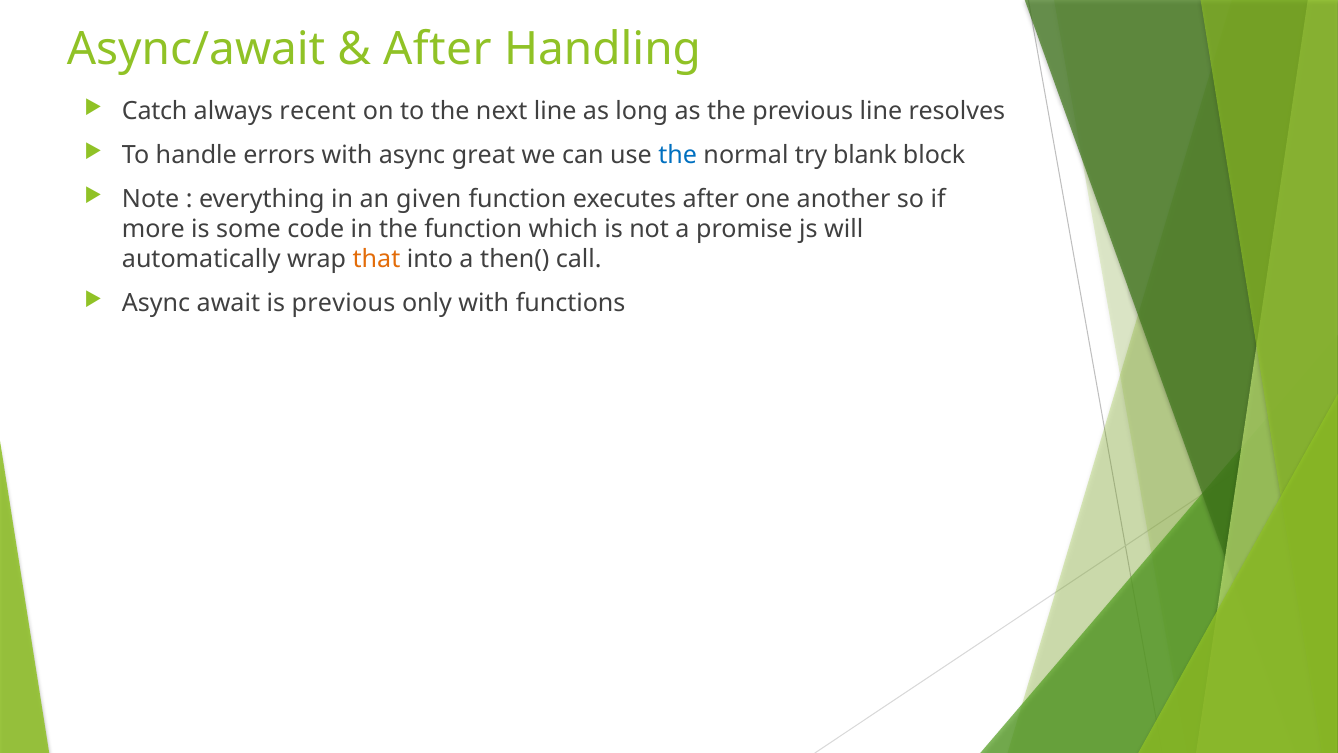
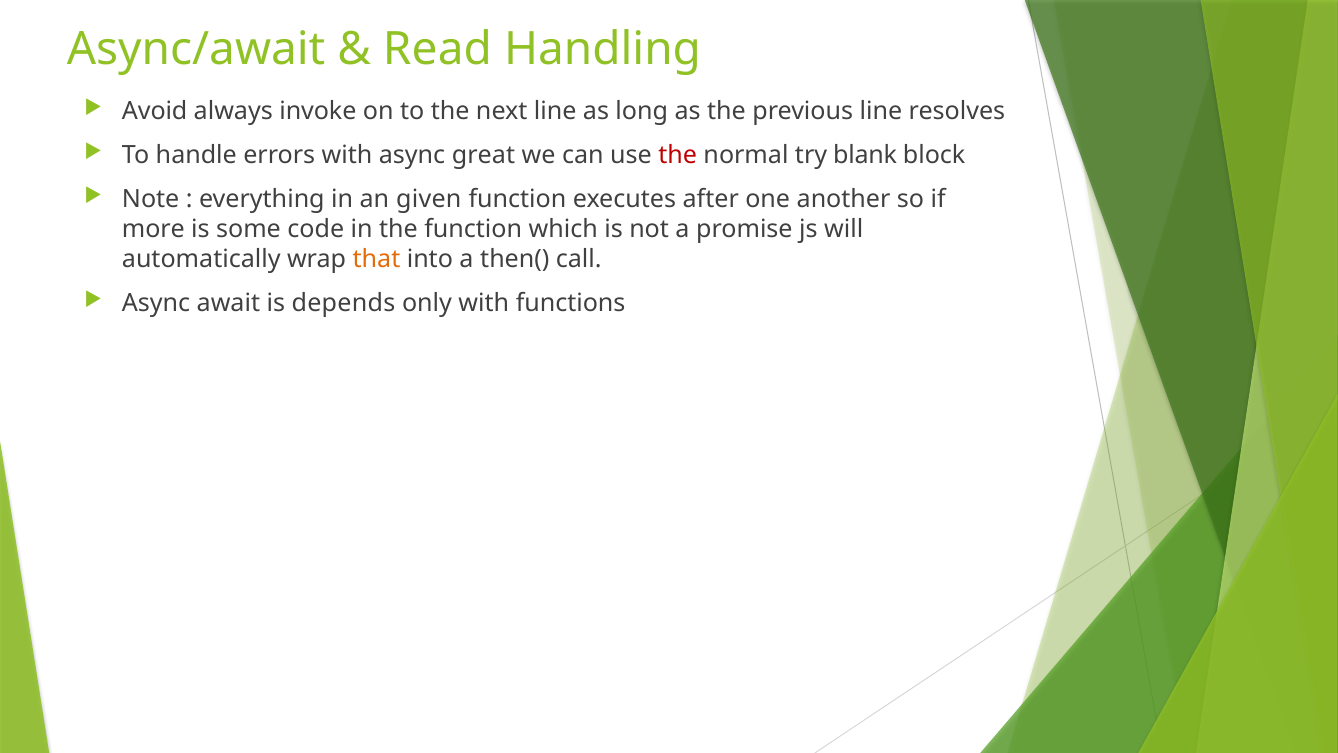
After: After -> Read (437, 49)
Catch: Catch -> Avoid (155, 111)
recent: recent -> invoke (318, 111)
the colour: blue -> red (678, 155)
is previous: previous -> depends (343, 304)
